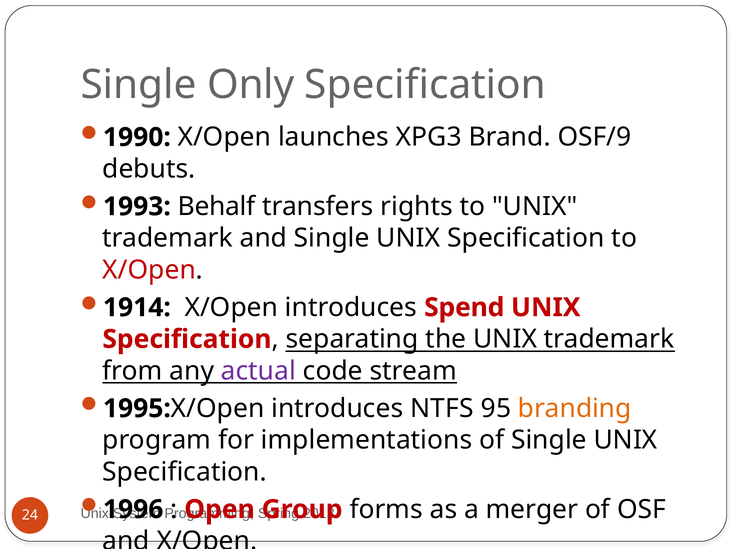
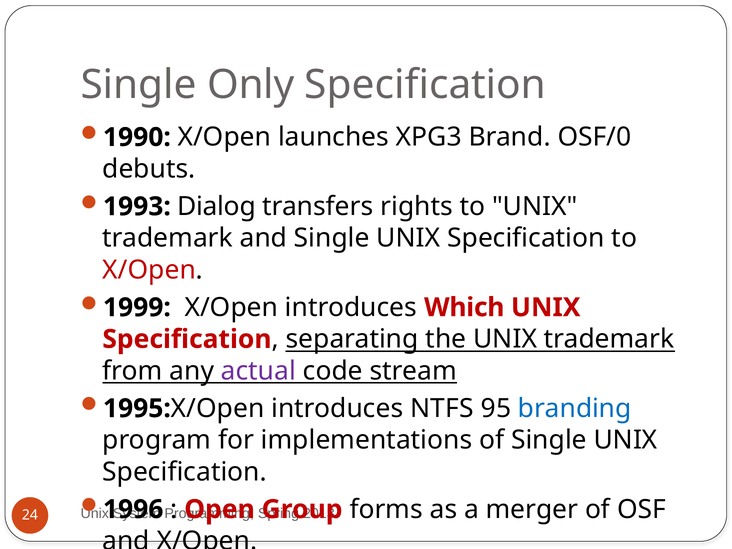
OSF/9: OSF/9 -> OSF/0 (594, 137)
Behalf: Behalf -> Dialog (217, 207)
1914: 1914 -> 1999 (137, 307)
Spend: Spend -> Which (464, 307)
branding colour: orange -> blue (575, 408)
